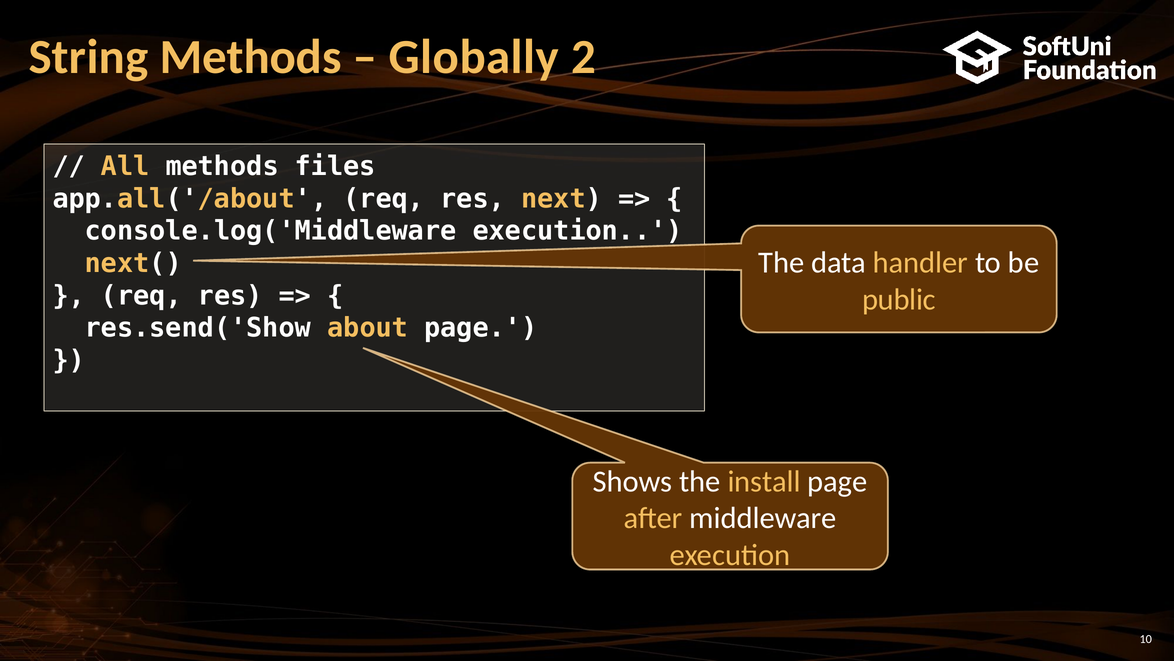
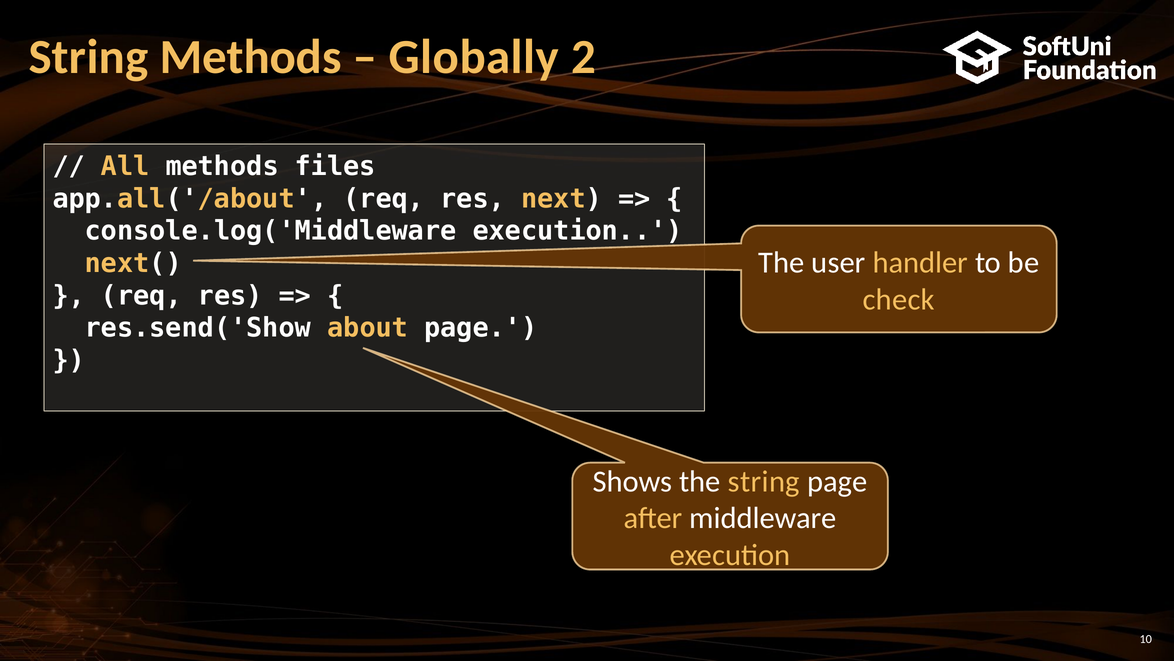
data: data -> user (838, 263)
public: public -> check (899, 299)
the install: install -> string (764, 481)
